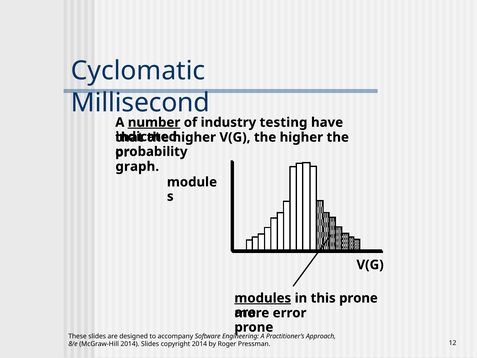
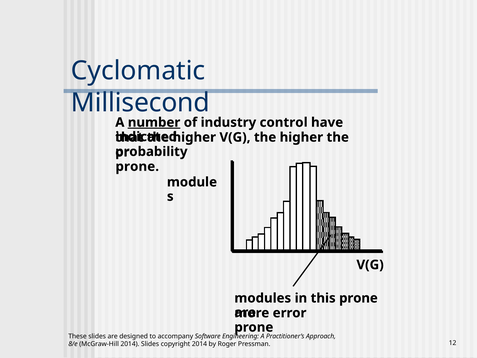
testing: testing -> control (284, 122)
graph: graph -> prone (137, 166)
modules underline: present -> none (263, 298)
